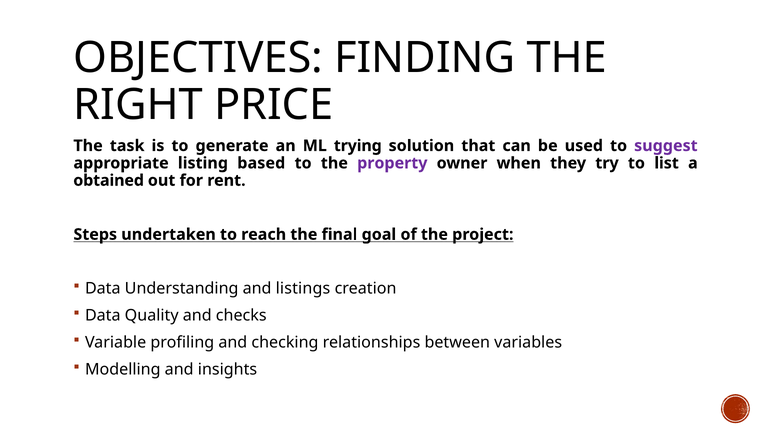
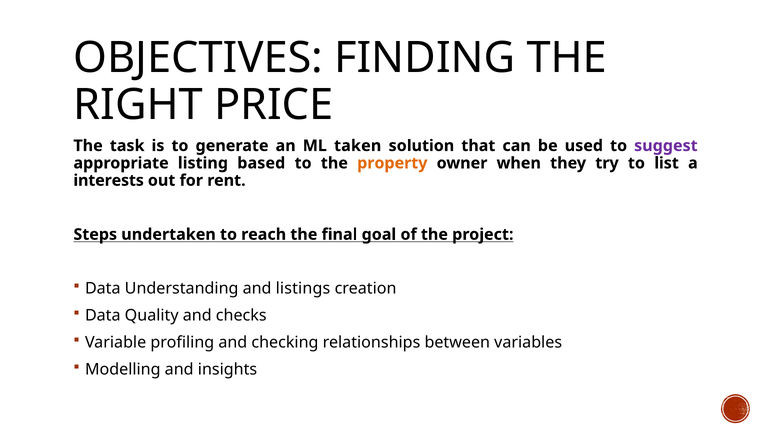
trying: trying -> taken (358, 146)
property colour: purple -> orange (392, 163)
obtained: obtained -> interests (109, 180)
